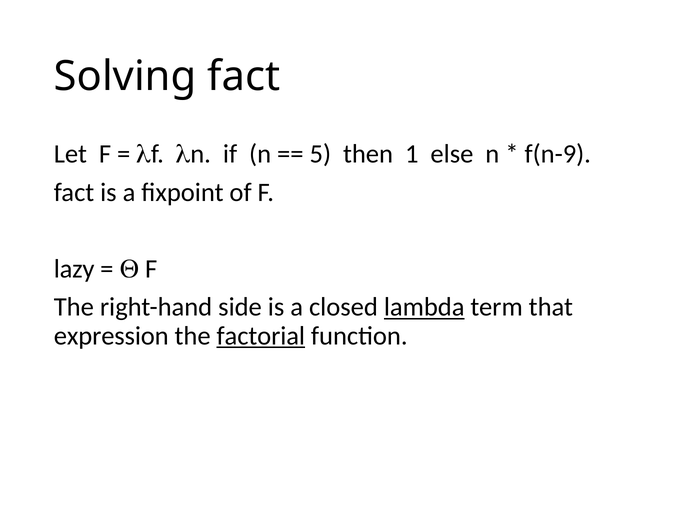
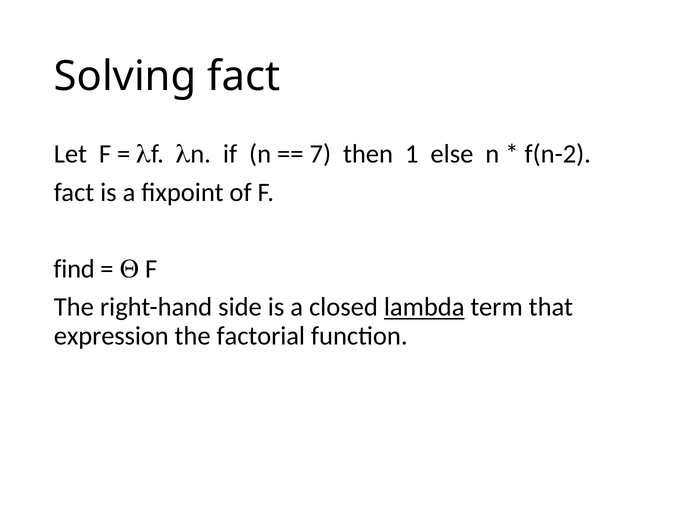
5: 5 -> 7 (320, 154)
f(n-9: f(n-9 -> f(n-2 (558, 154)
lazy: lazy -> find (74, 269)
factorial underline: present -> none (261, 336)
